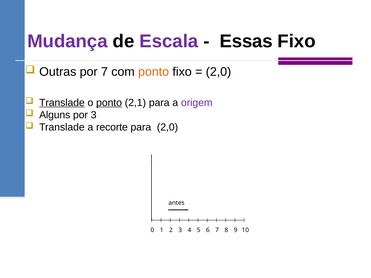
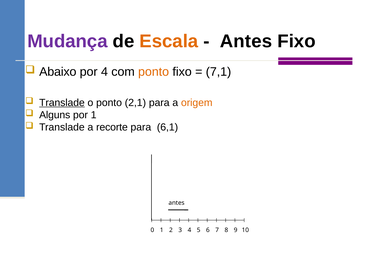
Escala colour: purple -> orange (169, 41)
Essas: Essas -> Antes (246, 41)
Outras: Outras -> Abaixo (58, 72)
por 7: 7 -> 4 (104, 72)
2,0: 2,0 -> 7,1 (218, 72)
ponto underline: present -> none (109, 103)
origem colour: purple -> orange (197, 103)
por 3: 3 -> 1 (94, 115)
para 2,0: 2,0 -> 6,1 (167, 127)
